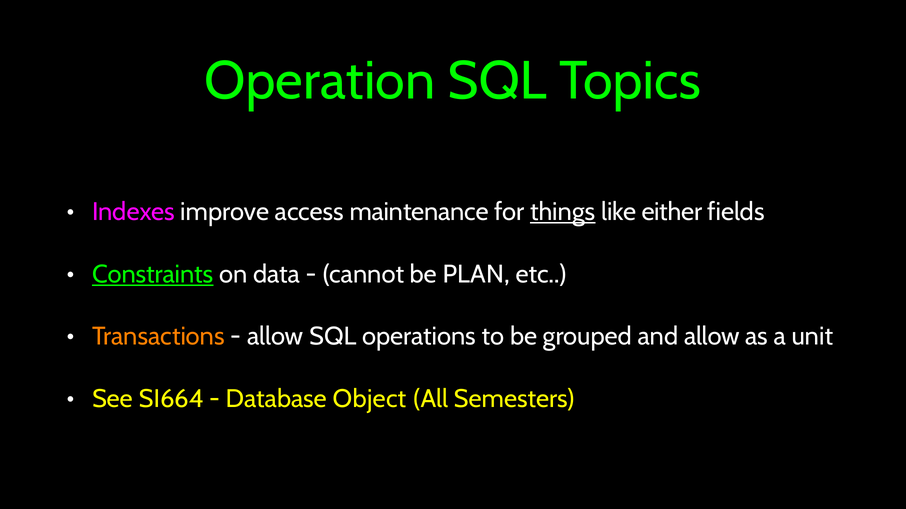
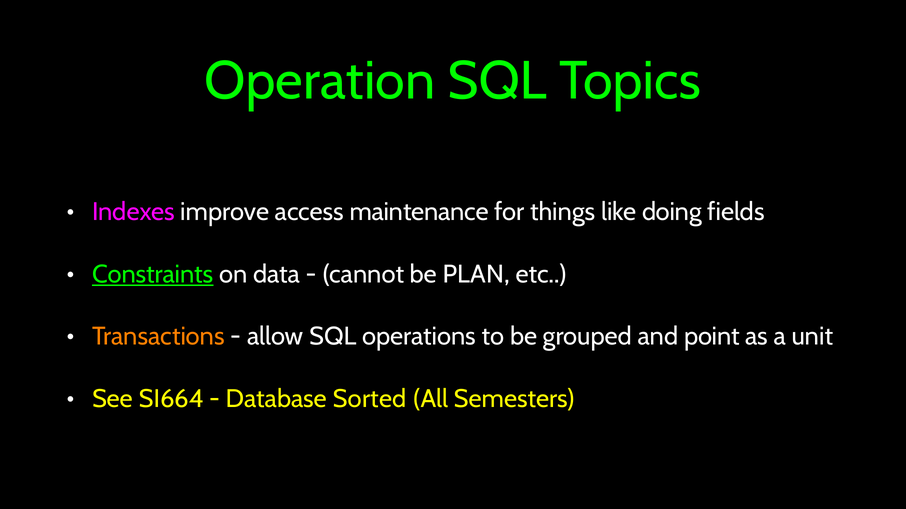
things underline: present -> none (563, 212)
either: either -> doing (672, 212)
and allow: allow -> point (712, 337)
Object: Object -> Sorted (370, 399)
